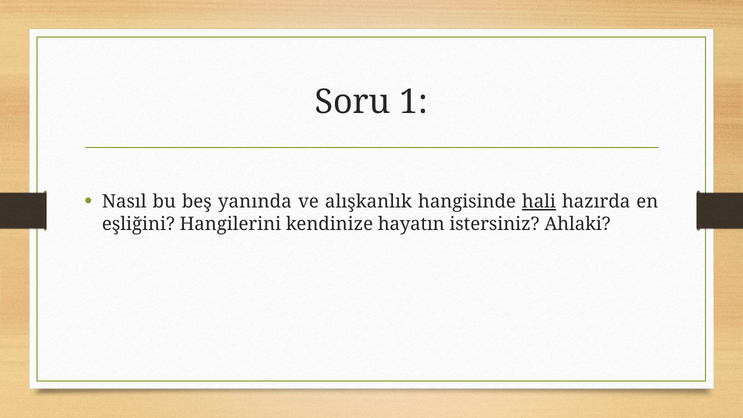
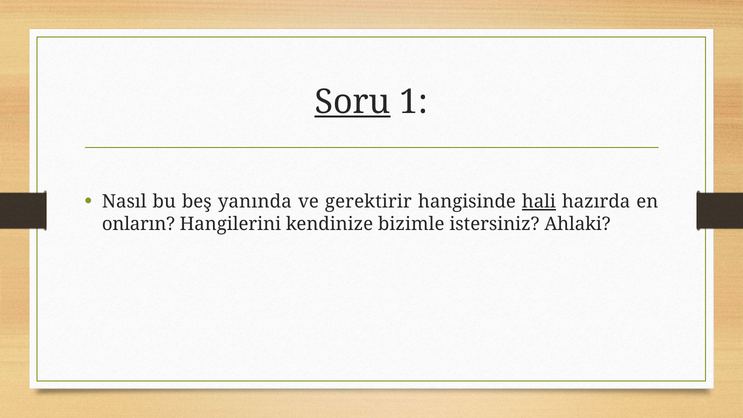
Soru underline: none -> present (353, 102)
alışkanlık: alışkanlık -> gerektirir (368, 202)
eşliğini: eşliğini -> onların (138, 224)
hayatın: hayatın -> bizimle (411, 224)
